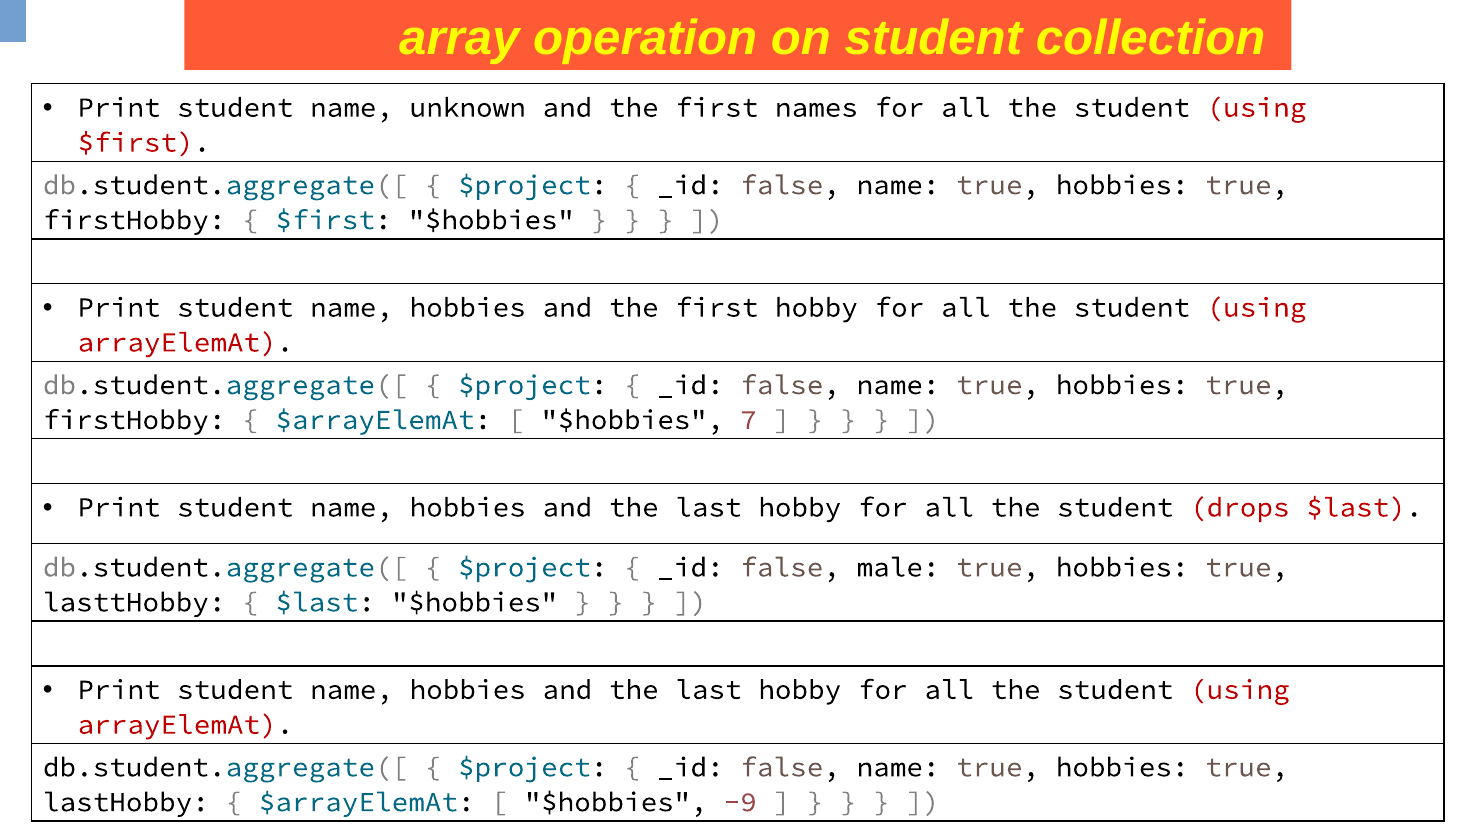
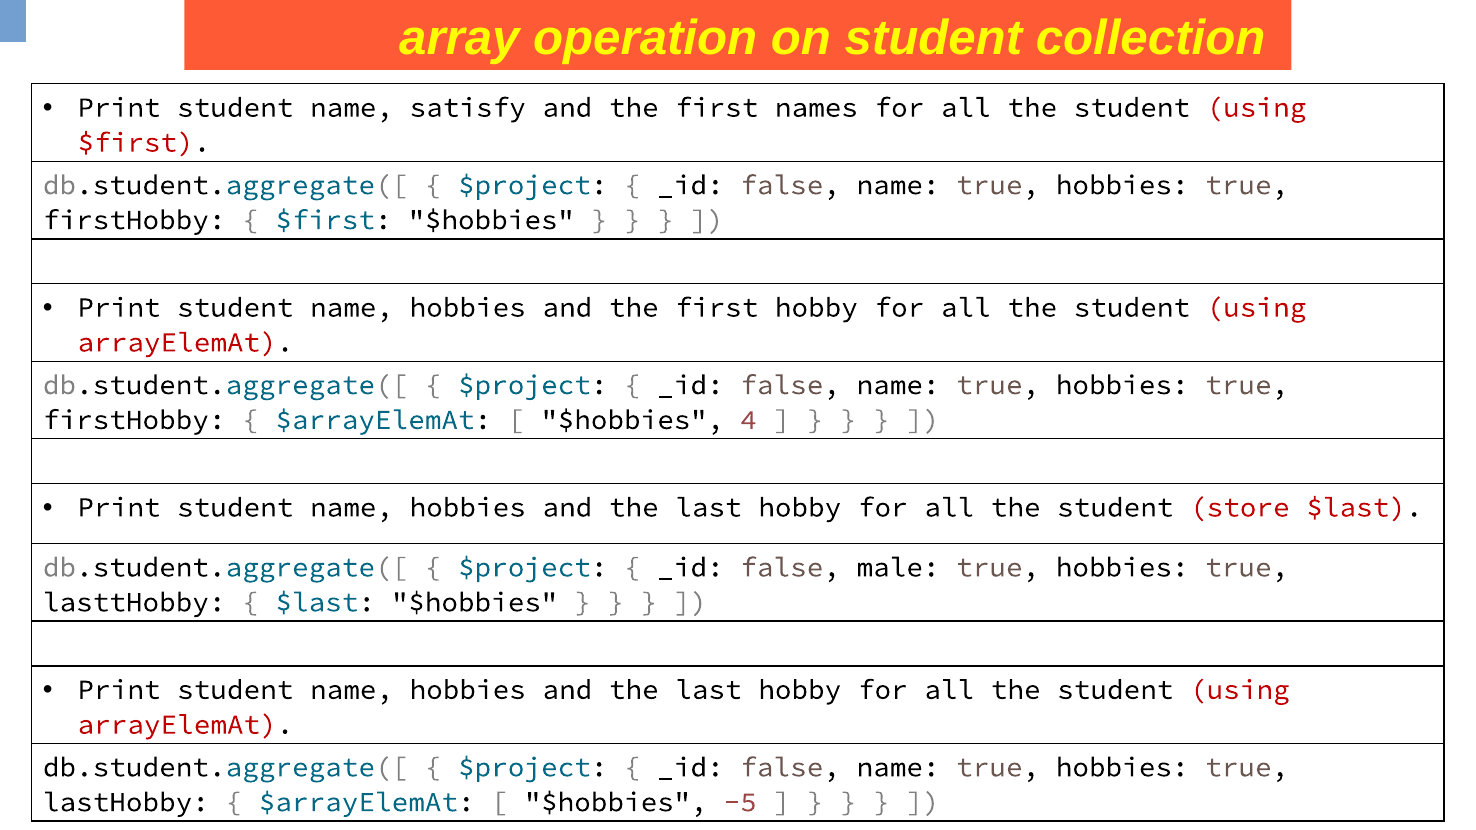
unknown: unknown -> satisfy (468, 108)
7: 7 -> 4 (749, 420)
drops: drops -> store (1240, 507)
-9: -9 -> -5 (740, 802)
